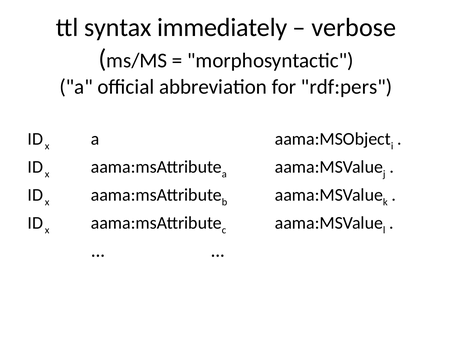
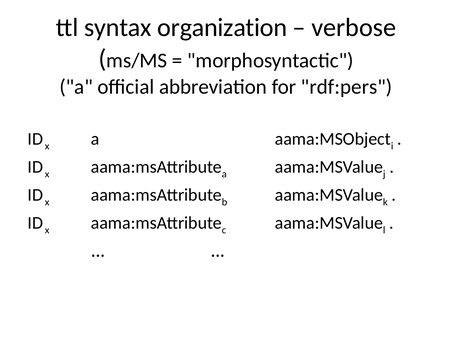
immediately: immediately -> organization (222, 27)
